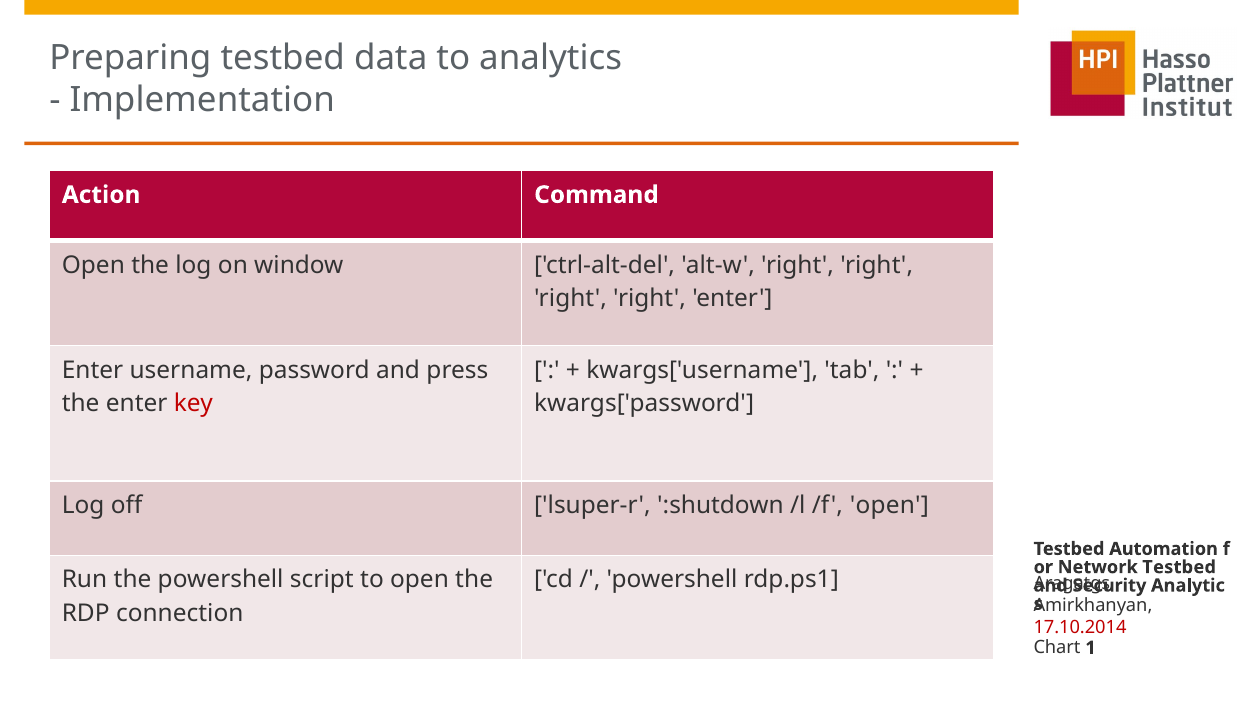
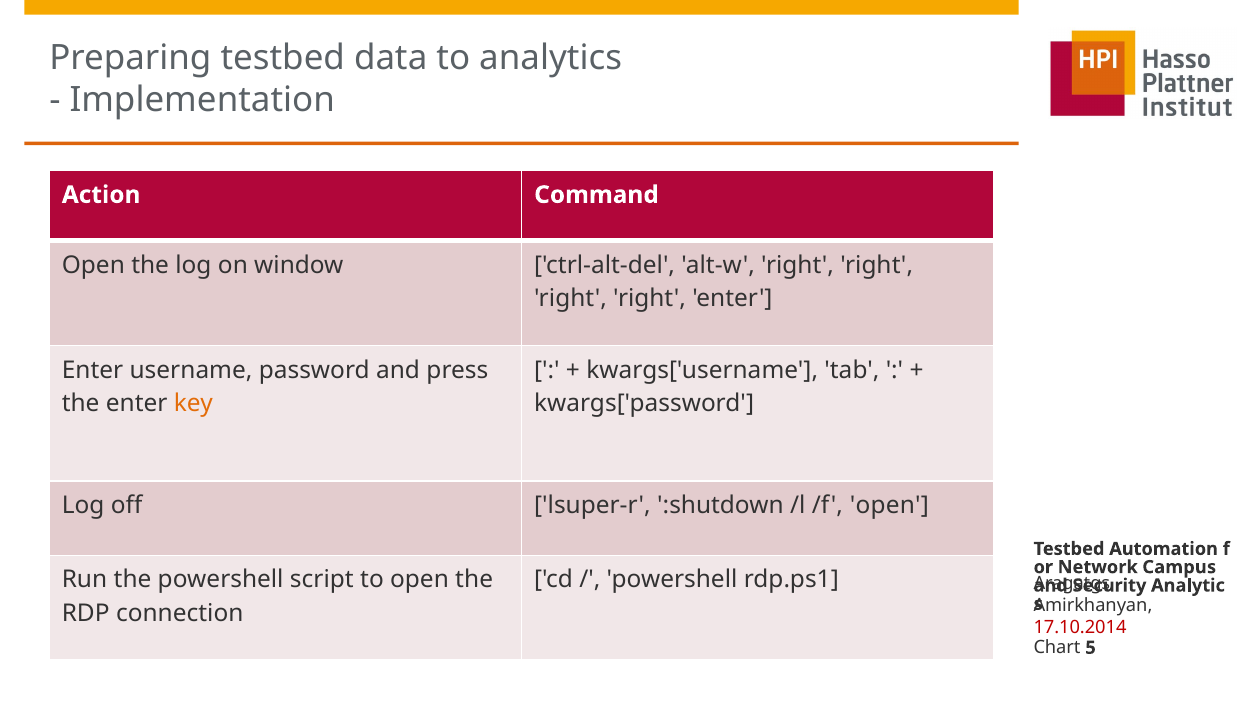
key colour: red -> orange (193, 403)
Network Testbed: Testbed -> Campus (1179, 567)
1: 1 -> 5 (1091, 647)
